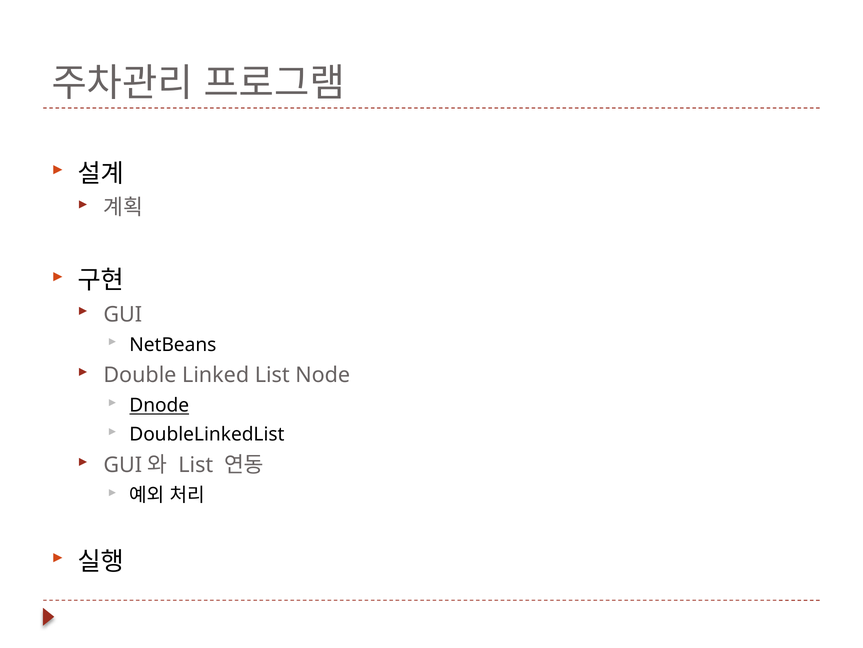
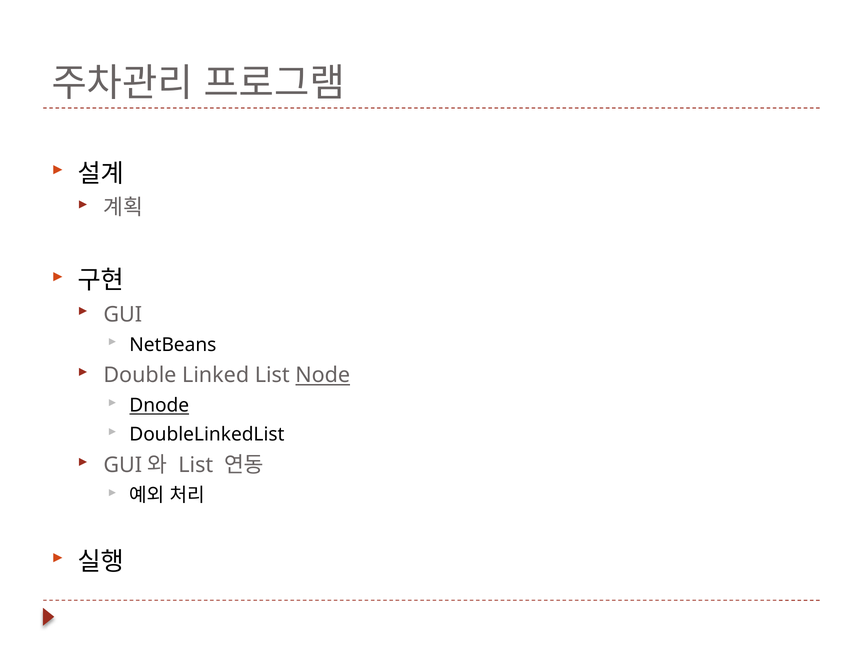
Node underline: none -> present (323, 375)
